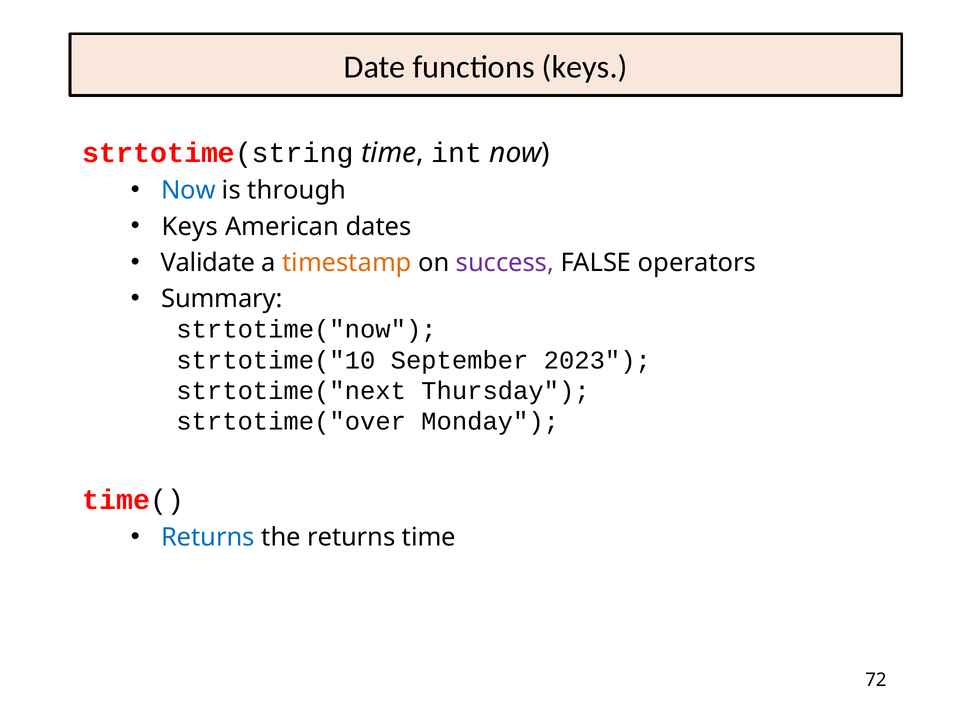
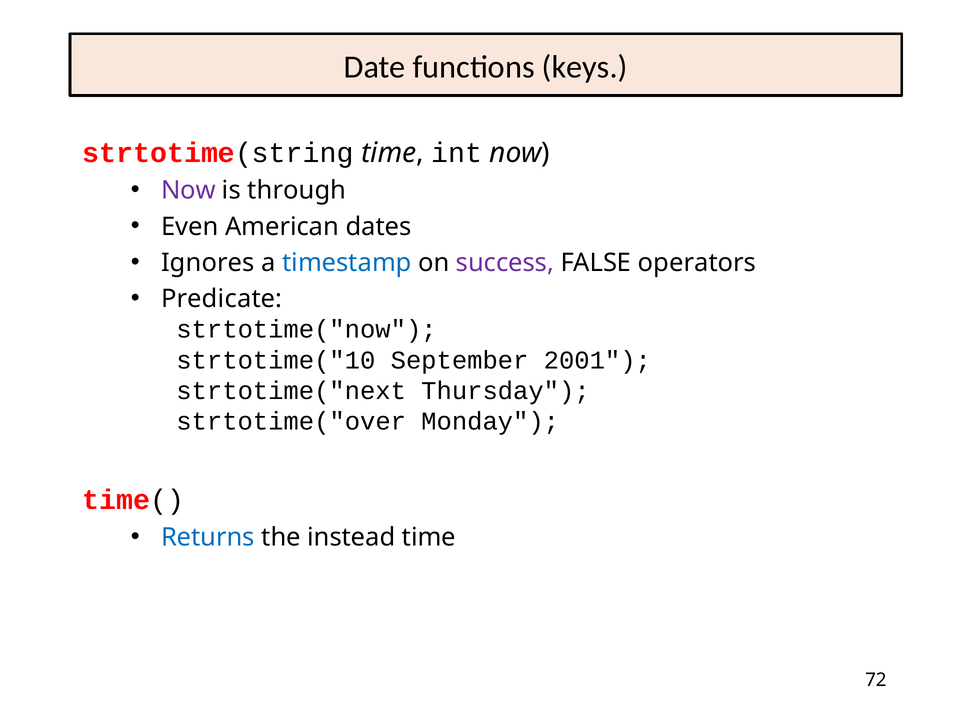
Now colour: blue -> purple (188, 190)
Keys: Keys -> Even (190, 227)
Validate: Validate -> Ignores (208, 263)
timestamp colour: orange -> blue (347, 263)
Summary: Summary -> Predicate (222, 299)
2023: 2023 -> 2001 (597, 360)
the returns: returns -> instead (351, 537)
